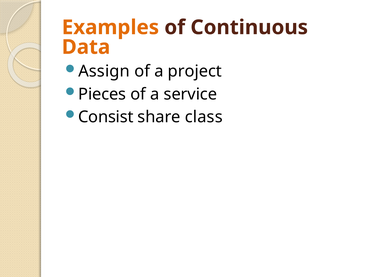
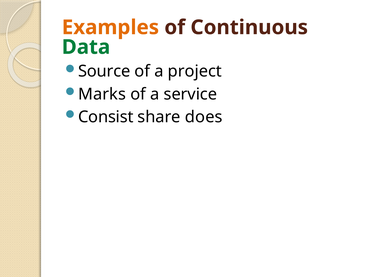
Data colour: orange -> green (86, 47)
Assign: Assign -> Source (104, 71)
Pieces: Pieces -> Marks (102, 94)
class: class -> does (204, 117)
